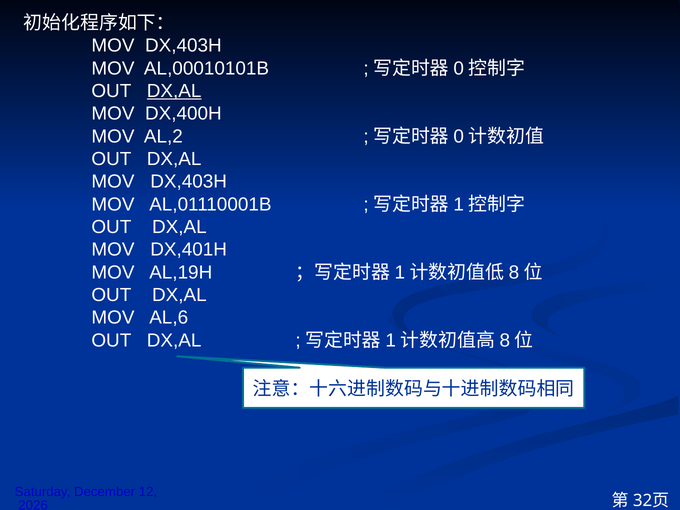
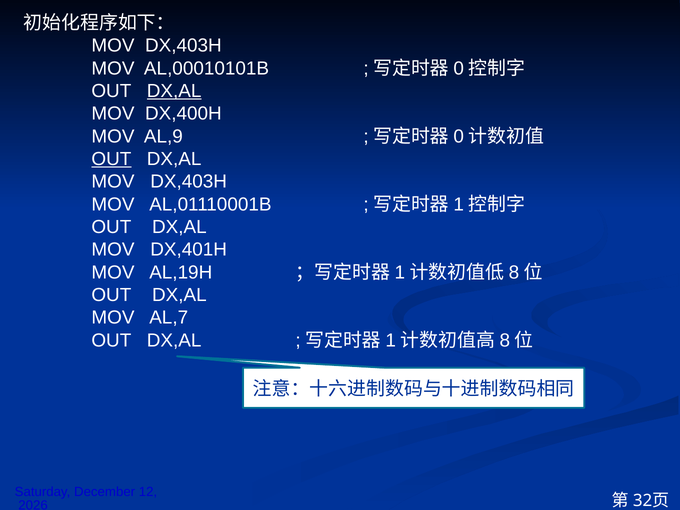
AL,2: AL,2 -> AL,9 (163, 136)
OUT underline: none -> present (111, 159)
AL,6: AL,6 -> AL,7 (169, 318)
